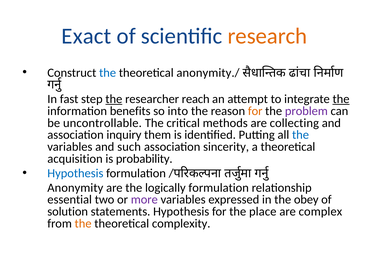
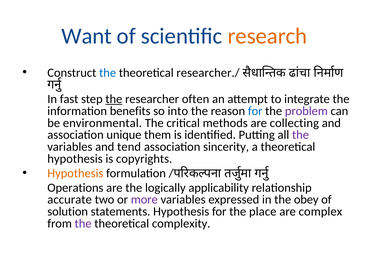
Exact: Exact -> Want (87, 36)
anonymity./: anonymity./ -> researcher./ (208, 73)
reach: reach -> often (196, 99)
the underline: present -> none (341, 99)
for colour: orange -> blue (255, 111)
uncontrollable: uncontrollable -> environmental (102, 123)
inquiry: inquiry -> unique (124, 135)
the colour: blue -> purple (301, 135)
such: such -> tend (129, 147)
acquisition: acquisition -> hypothesis (75, 159)
probability: probability -> copyrights (144, 159)
Hypothesis colour: blue -> orange (75, 174)
Anonymity: Anonymity -> Operations (75, 188)
logically formulation: formulation -> applicability (219, 188)
essential: essential -> accurate (70, 200)
the colour: orange -> purple (83, 224)
